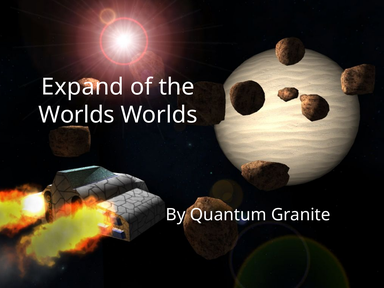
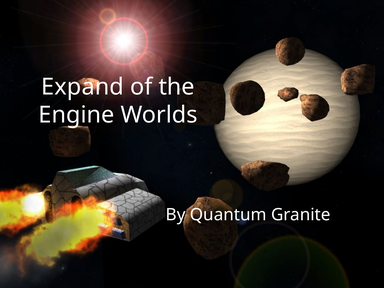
Worlds: Worlds -> Engine (76, 115)
